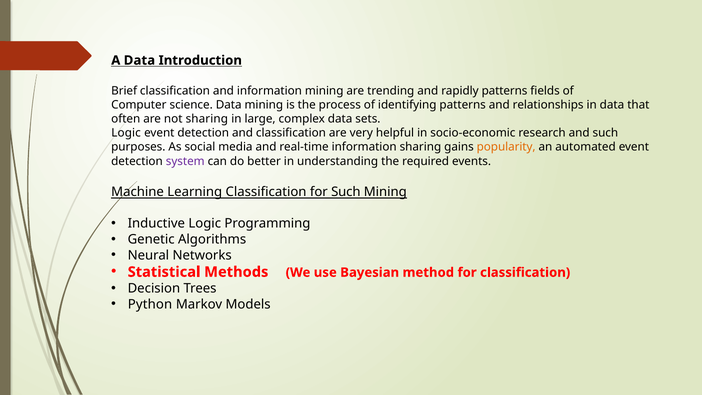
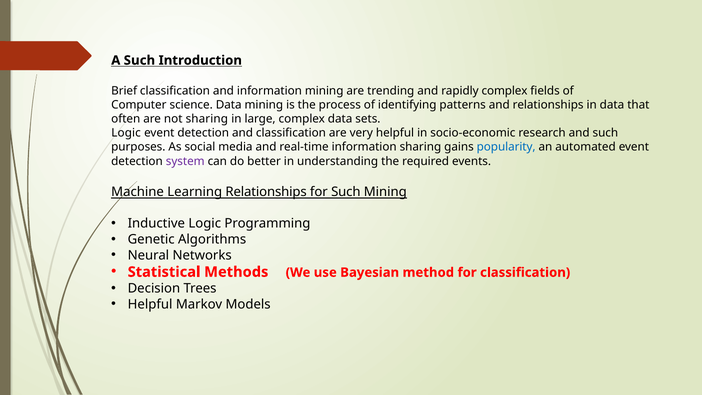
A Data: Data -> Such (139, 60)
rapidly patterns: patterns -> complex (505, 91)
popularity colour: orange -> blue (506, 147)
Learning Classification: Classification -> Relationships (266, 192)
Python: Python -> Helpful (150, 304)
